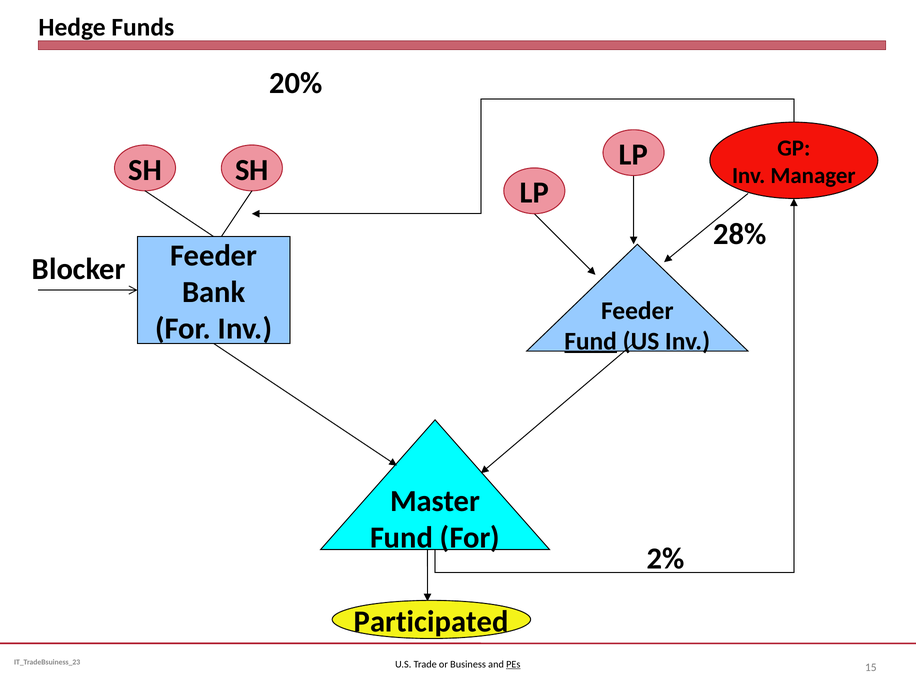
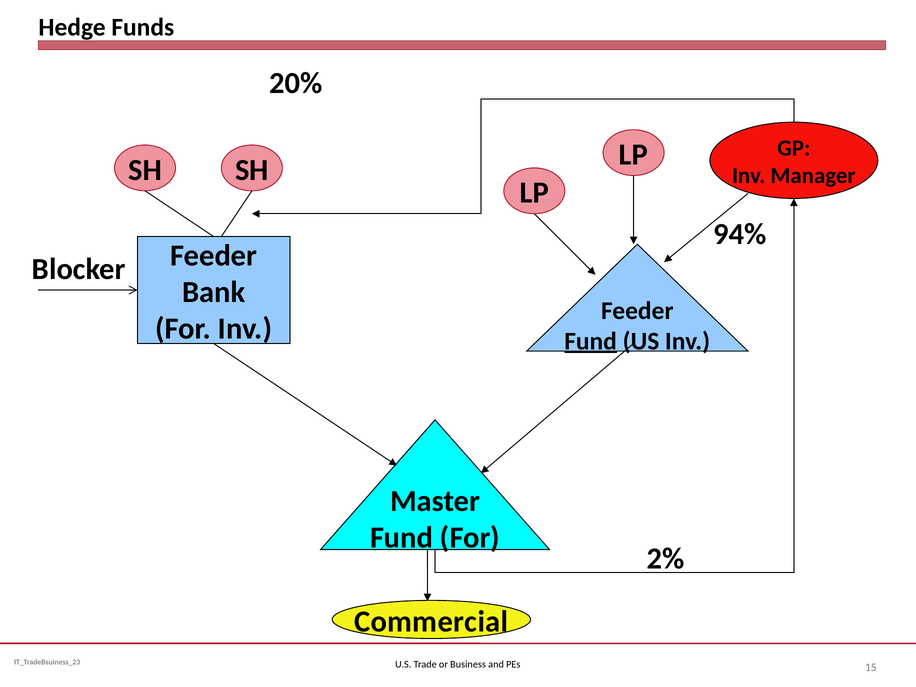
28%: 28% -> 94% (740, 234)
Participated: Participated -> Commercial (431, 622)
PEs underline: present -> none (513, 664)
